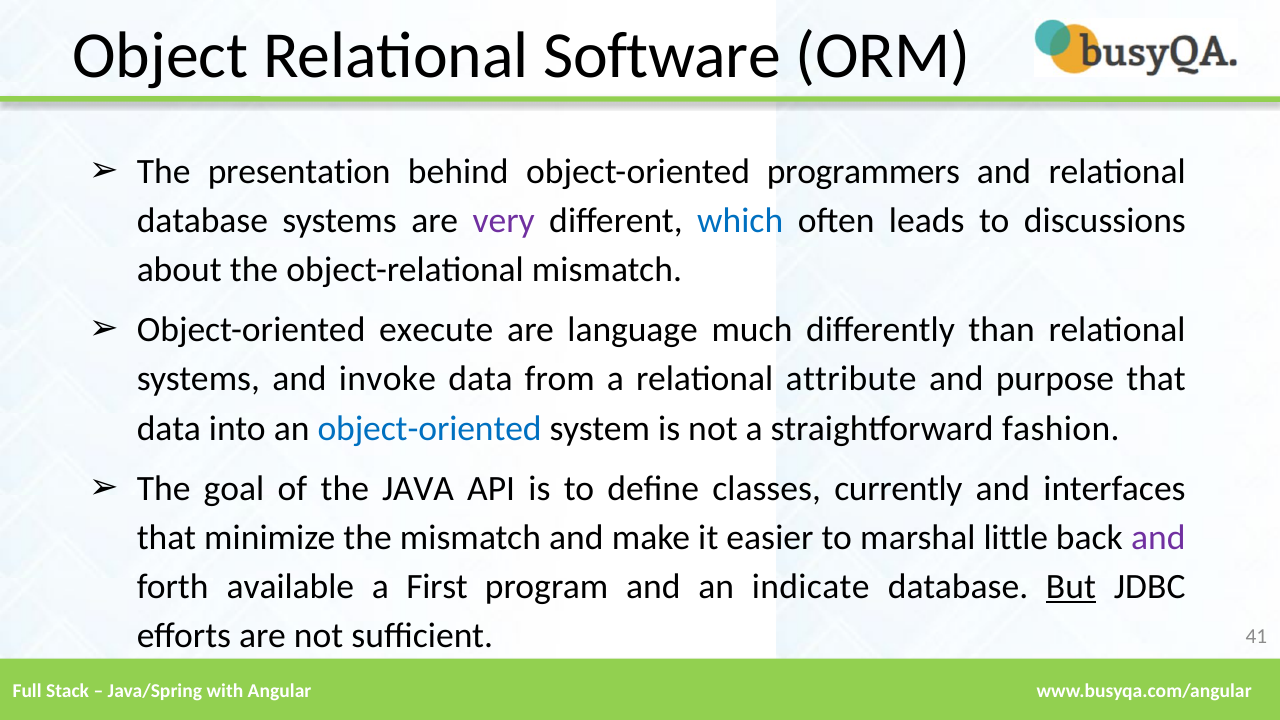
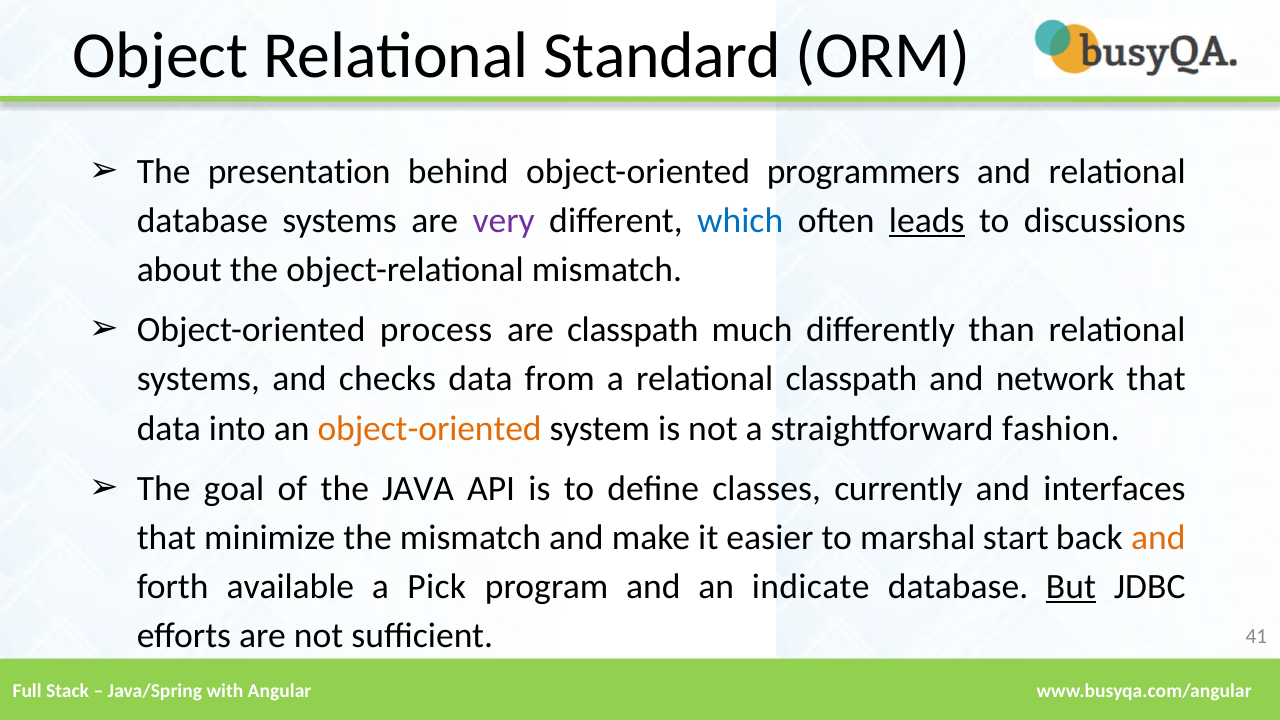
Software: Software -> Standard (662, 56)
leads underline: none -> present (927, 221)
execute: execute -> process (436, 330)
are language: language -> classpath (633, 330)
invoke: invoke -> checks (388, 379)
relational attribute: attribute -> classpath (851, 379)
purpose: purpose -> network (1055, 379)
object-oriented colour: blue -> orange (430, 428)
little: little -> start (1016, 538)
and colour: purple -> orange (1158, 538)
First: First -> Pick (437, 587)
